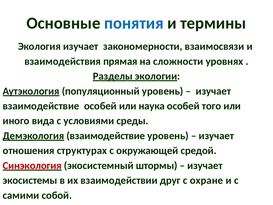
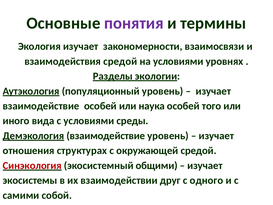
понятия colour: blue -> purple (134, 23)
взаимодействия прямая: прямая -> средой (120, 61)
на сложности: сложности -> условиями (178, 61)
штормы: штормы -> общими (157, 165)
охране: охране -> одного (206, 180)
